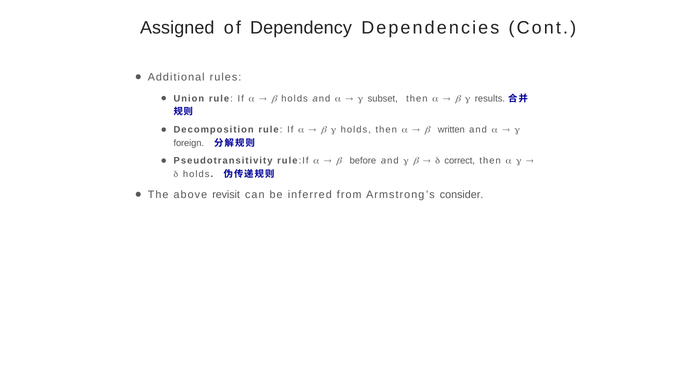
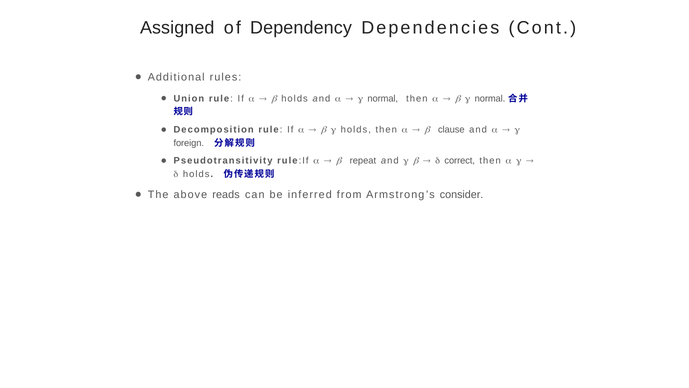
subset: subset -> normal (383, 98)
results: results -> normal (490, 98)
written: written -> clause (451, 130)
before: before -> repeat (363, 161)
revisit: revisit -> reads (226, 195)
